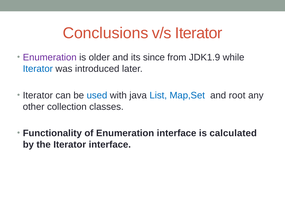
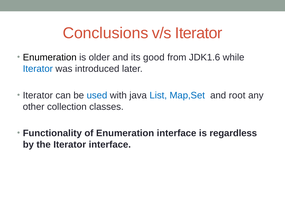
Enumeration colour: purple -> black (50, 58)
since: since -> good (154, 58)
JDK1.9: JDK1.9 -> JDK1.6 (205, 58)
calculated: calculated -> regardless (233, 134)
